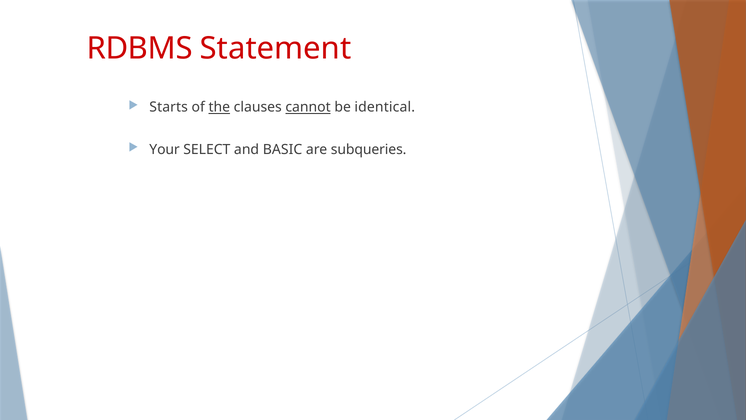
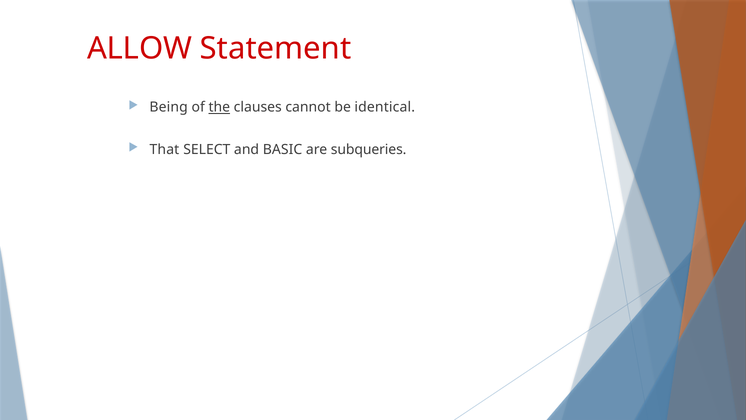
RDBMS: RDBMS -> ALLOW (140, 48)
Starts: Starts -> Being (169, 107)
cannot underline: present -> none (308, 107)
Your: Your -> That (164, 150)
